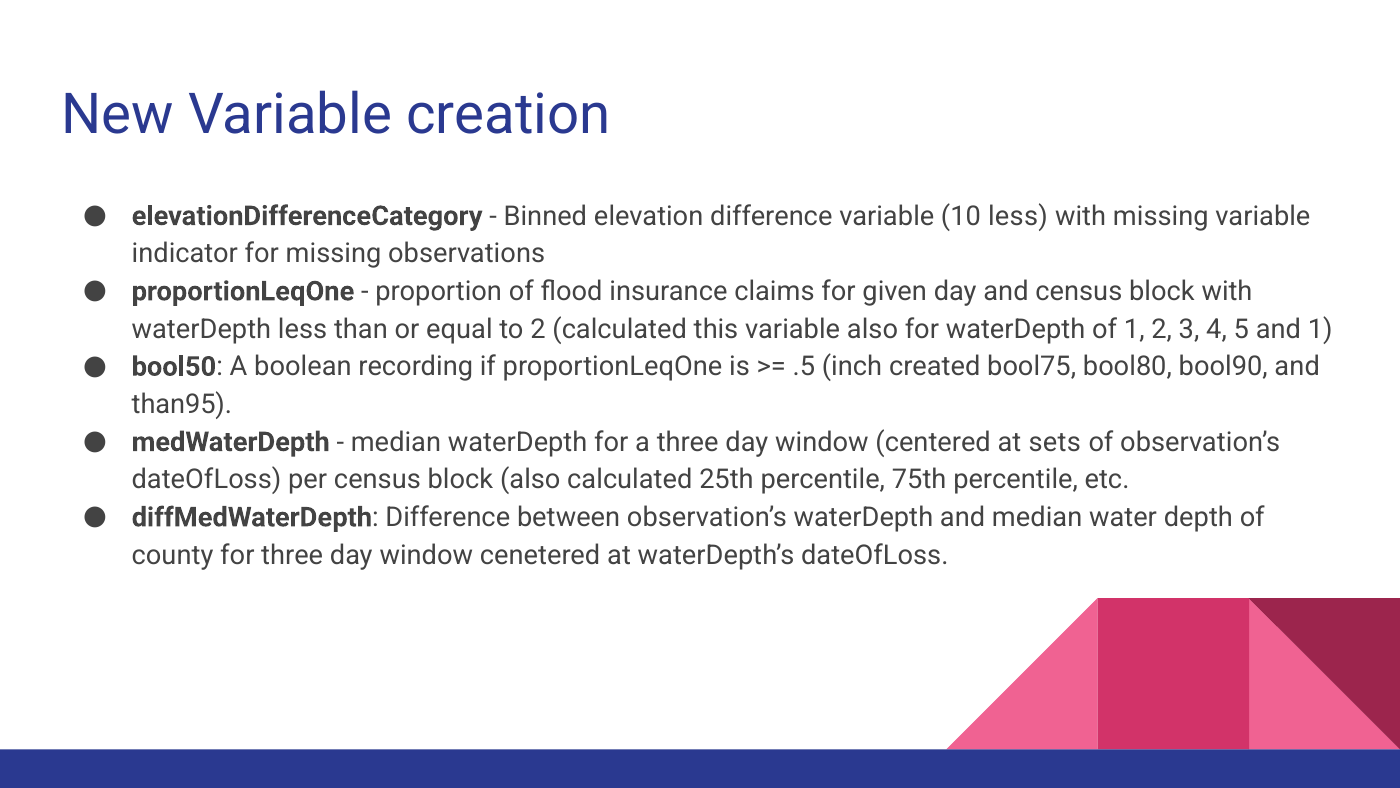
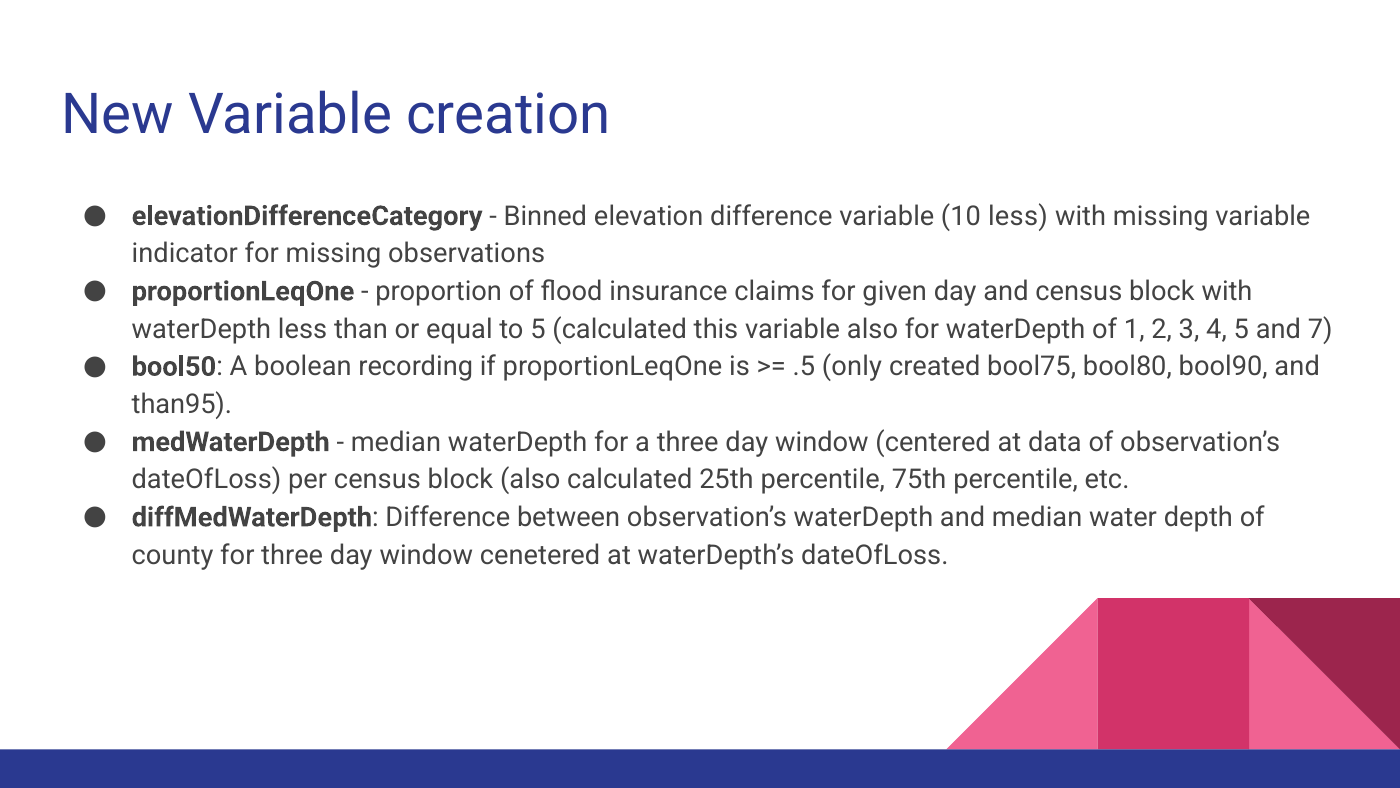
to 2: 2 -> 5 (538, 329)
and 1: 1 -> 7 (1320, 329)
inch: inch -> only (852, 366)
sets: sets -> data (1055, 442)
